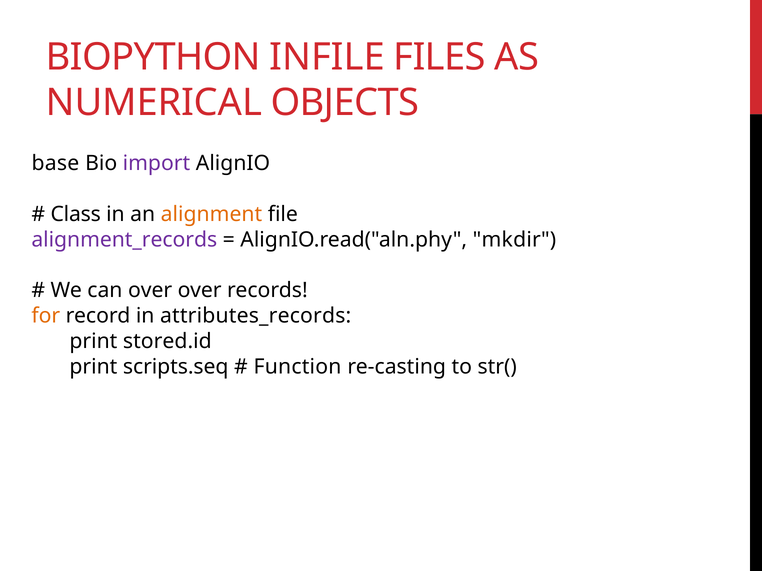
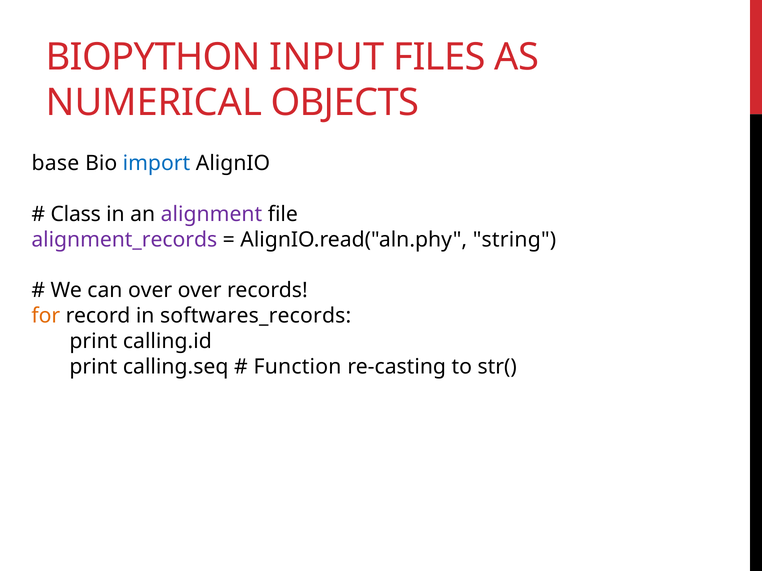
INFILE: INFILE -> INPUT (327, 57)
import colour: purple -> blue (156, 164)
alignment colour: orange -> purple (211, 214)
mkdir: mkdir -> string (514, 240)
attributes_records: attributes_records -> softwares_records (256, 316)
stored.id: stored.id -> calling.id (167, 342)
scripts.seq: scripts.seq -> calling.seq (176, 367)
